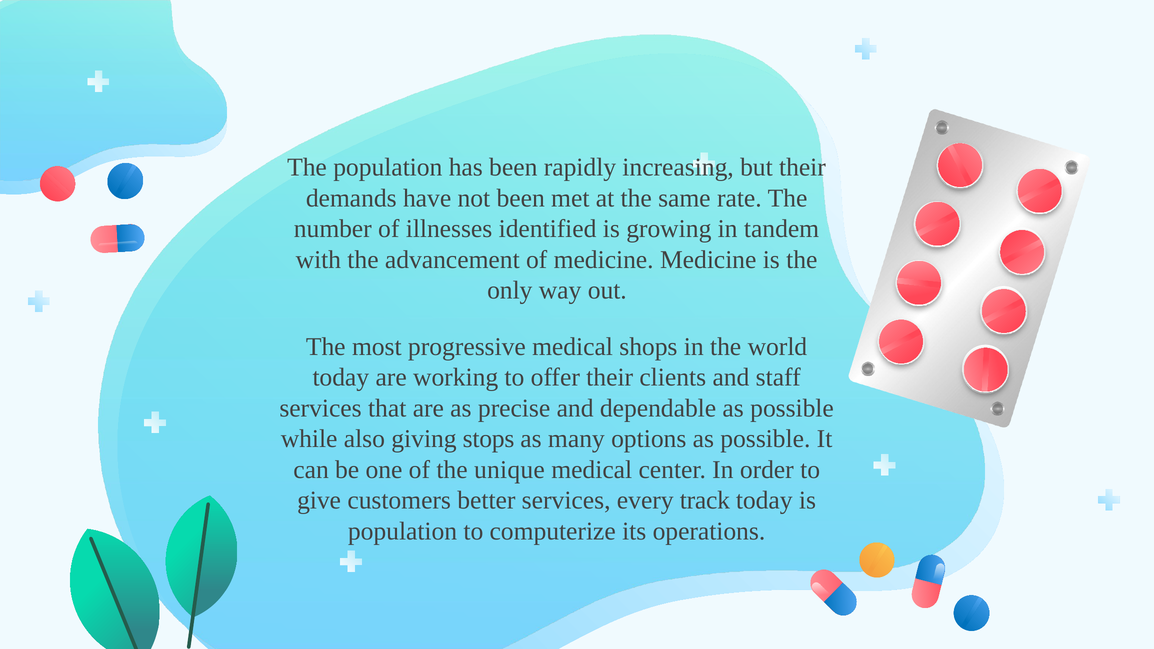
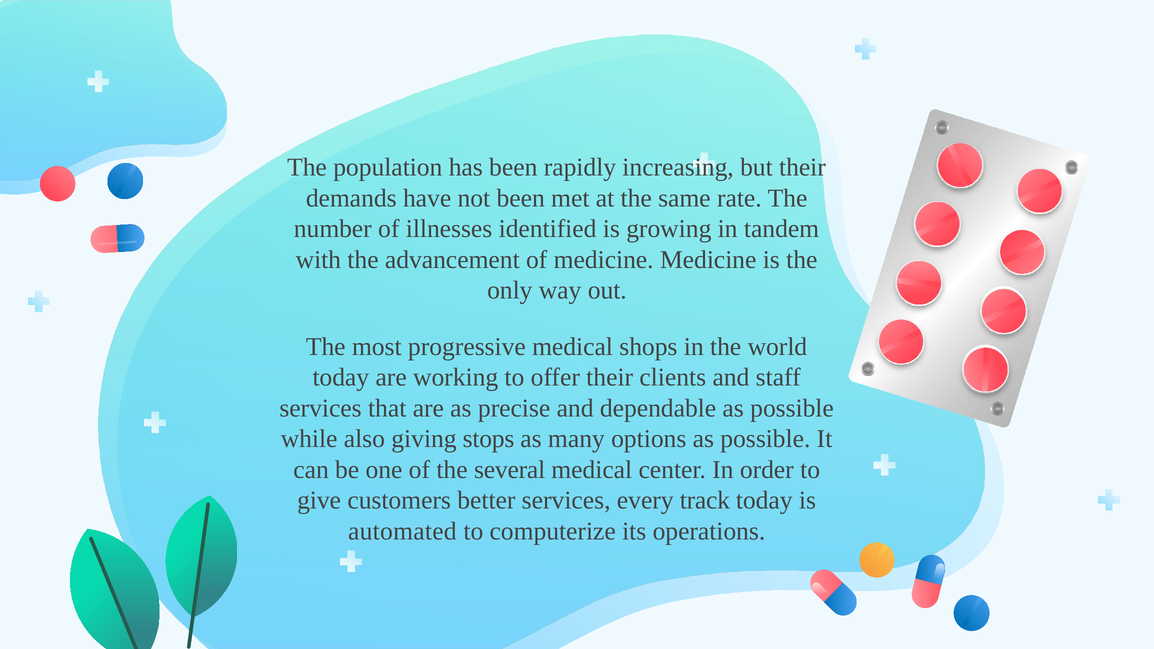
unique: unique -> several (510, 470)
population: population -> automated (402, 531)
